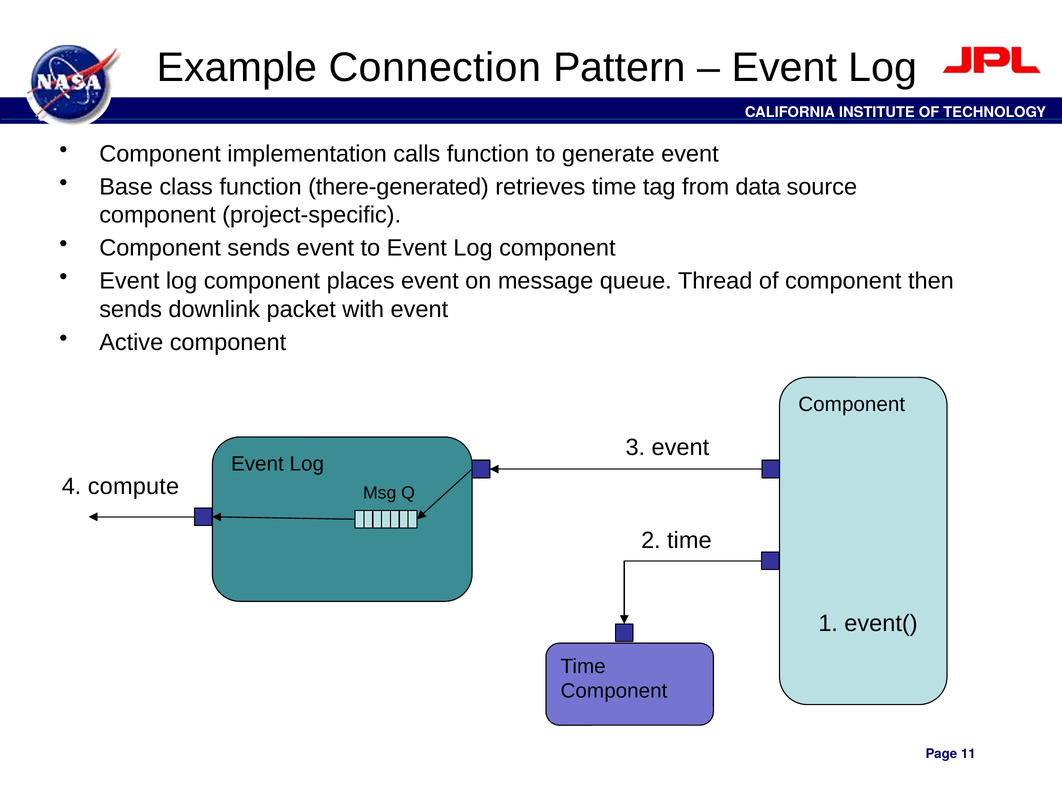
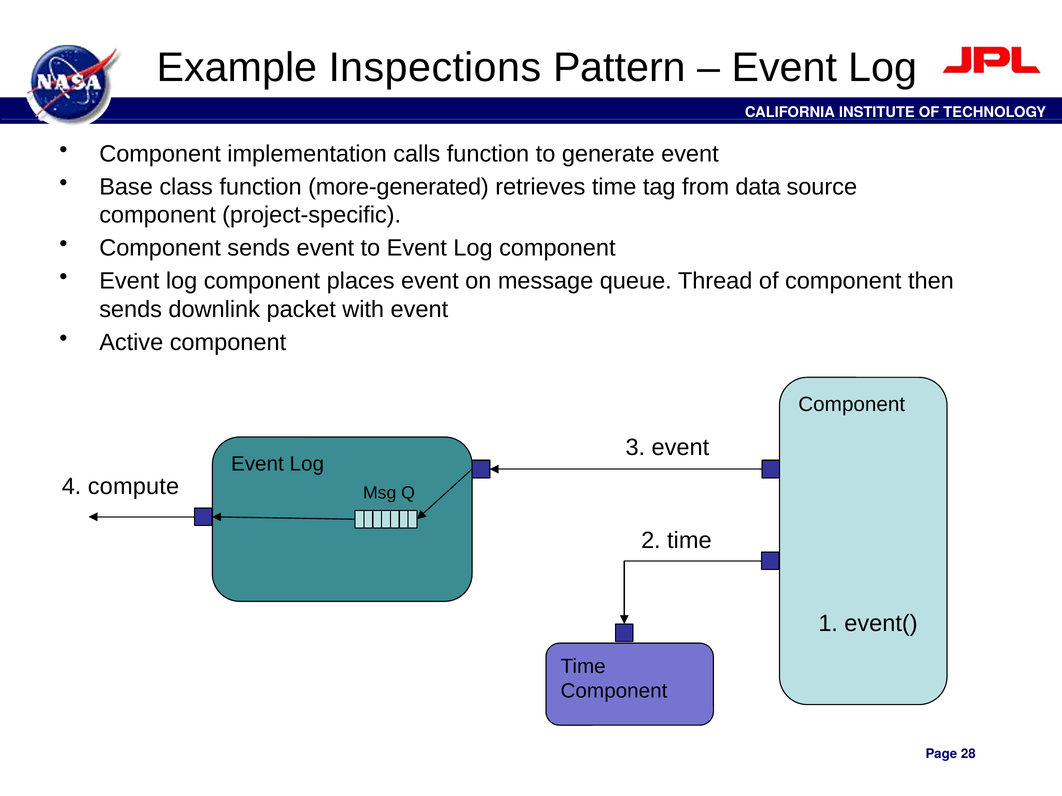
Connection: Connection -> Inspections (435, 68)
there-generated: there-generated -> more-generated (399, 187)
11: 11 -> 28 (968, 754)
